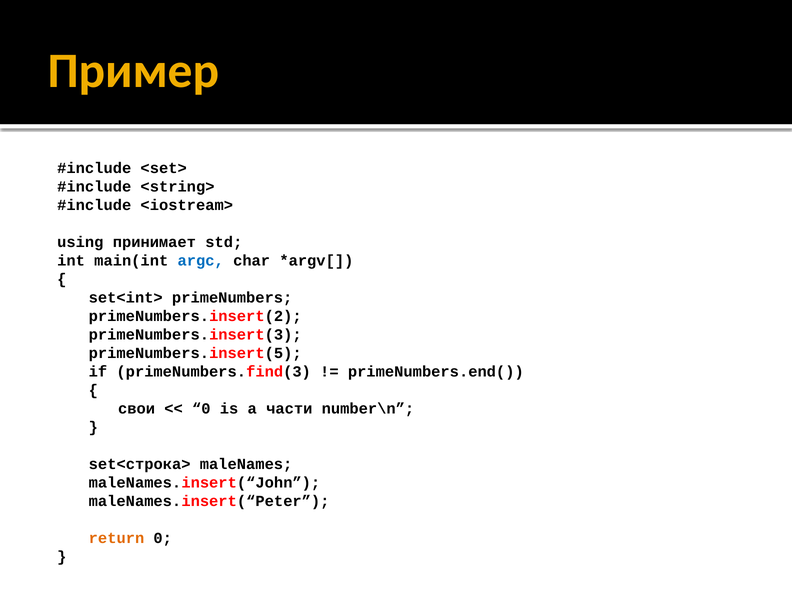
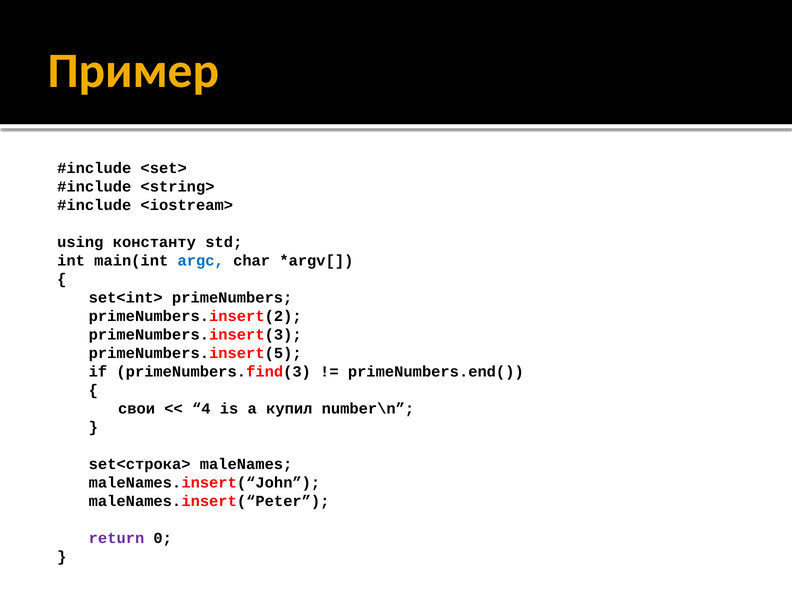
принимает: принимает -> константу (154, 242)
0: 0 -> 4 (201, 409)
части: части -> купил (289, 409)
return colour: orange -> purple (116, 538)
